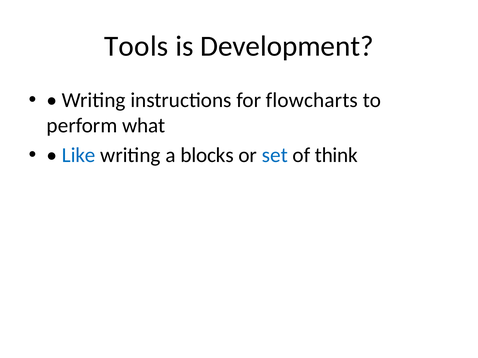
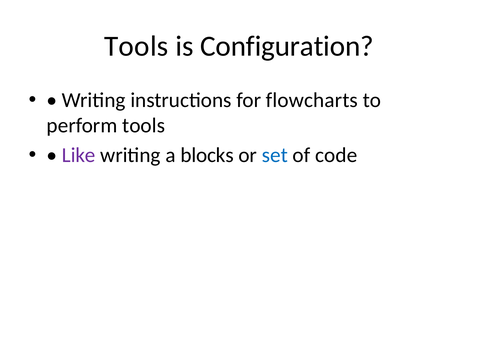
Development: Development -> Configuration (287, 46)
perform what: what -> tools (144, 126)
Like colour: blue -> purple (79, 156)
think: think -> code (336, 156)
